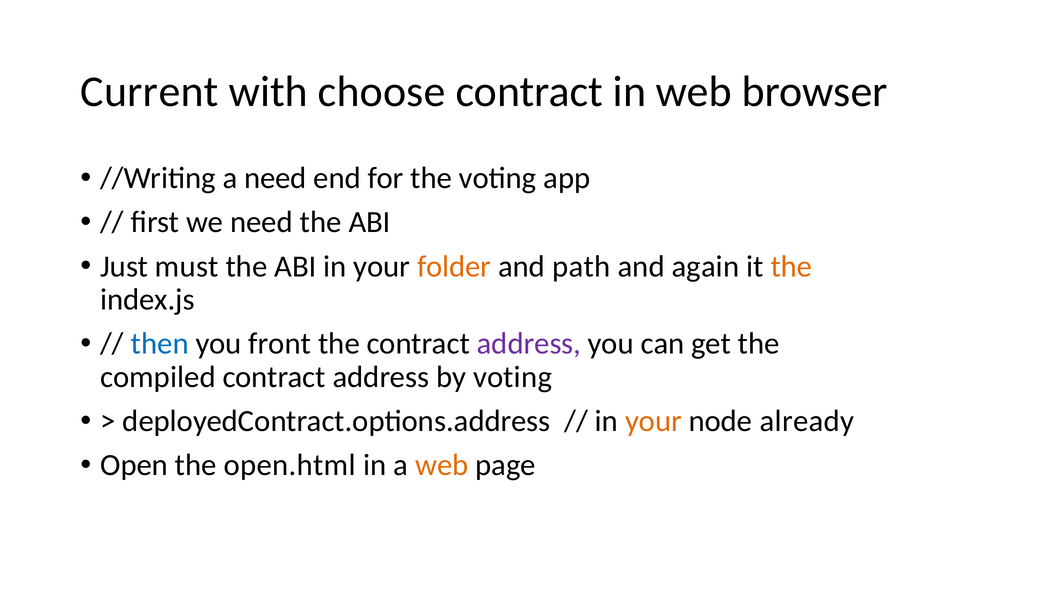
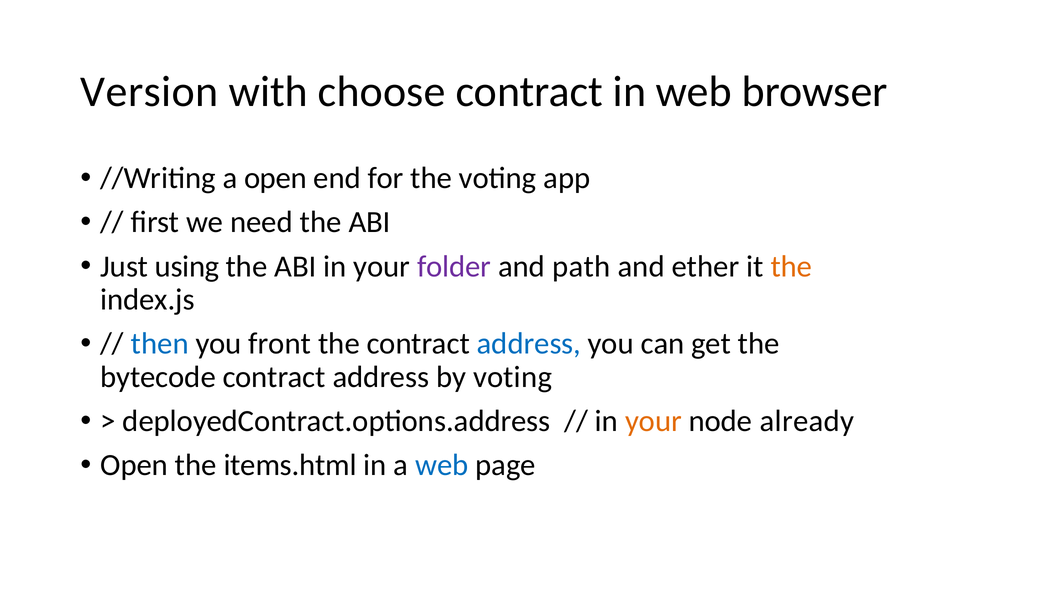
Current: Current -> Version (149, 92)
a need: need -> open (275, 178)
must: must -> using (187, 267)
folder colour: orange -> purple (454, 267)
again: again -> ether (705, 267)
address colour: purple -> blue (529, 344)
compiled: compiled -> bytecode (158, 377)
open.html: open.html -> items.html (290, 466)
web colour: orange -> blue (442, 466)
